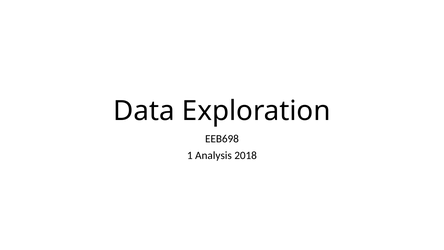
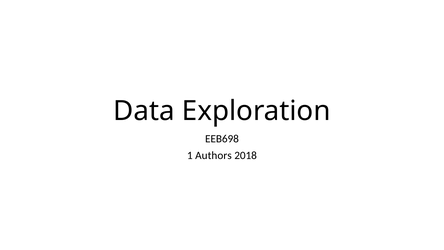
Analysis: Analysis -> Authors (213, 155)
